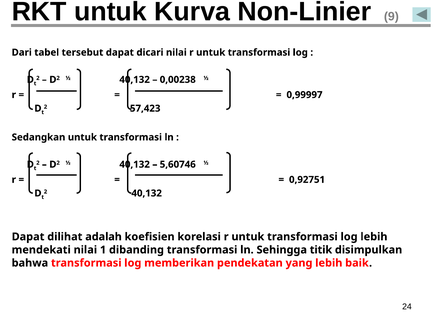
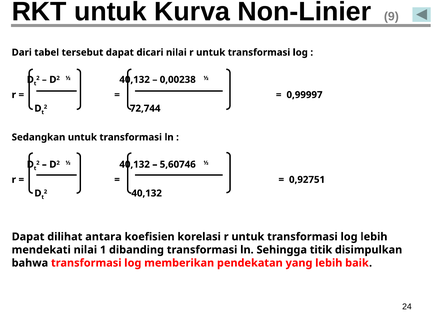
57,423: 57,423 -> 72,744 (145, 109)
adalah: adalah -> antara (103, 237)
